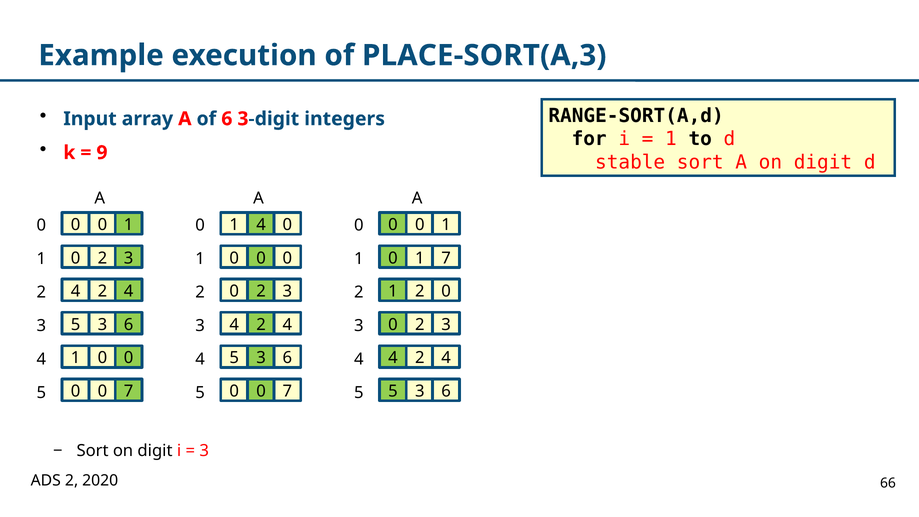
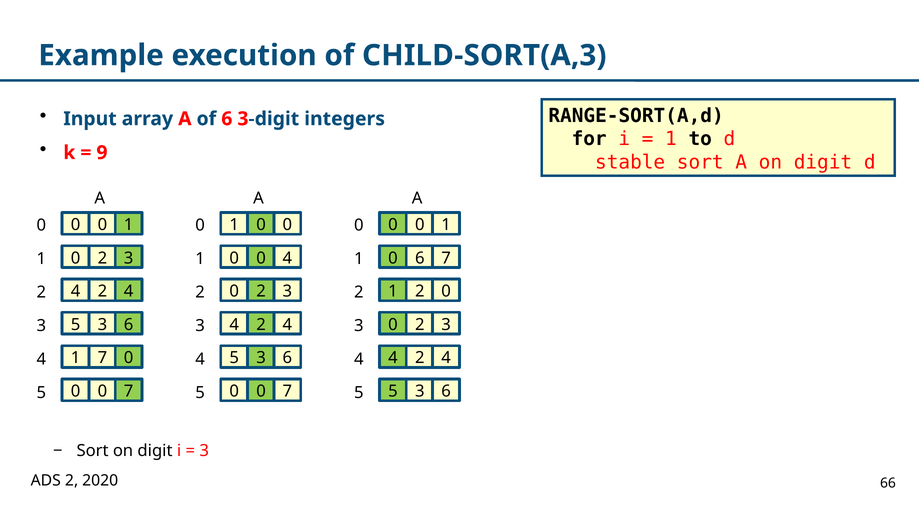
PLACE-SORT(A,3: PLACE-SORT(A,3 -> CHILD-SORT(A,3 (484, 55)
4: 4 -> 0 (261, 225)
0: 0 -> 4 (287, 258)
1: 1 -> 6 (420, 258)
0: 0 -> 7 (102, 358)
